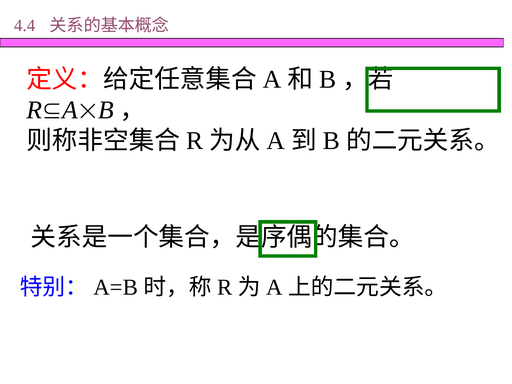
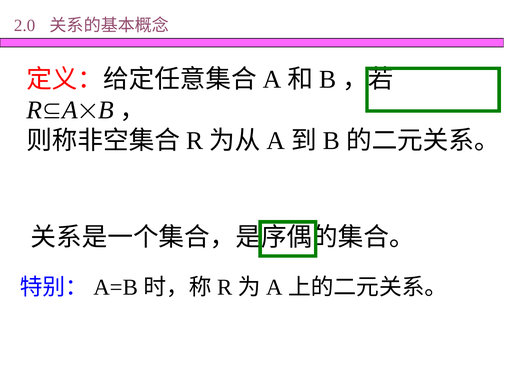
4.4: 4.4 -> 2.0 (25, 26)
